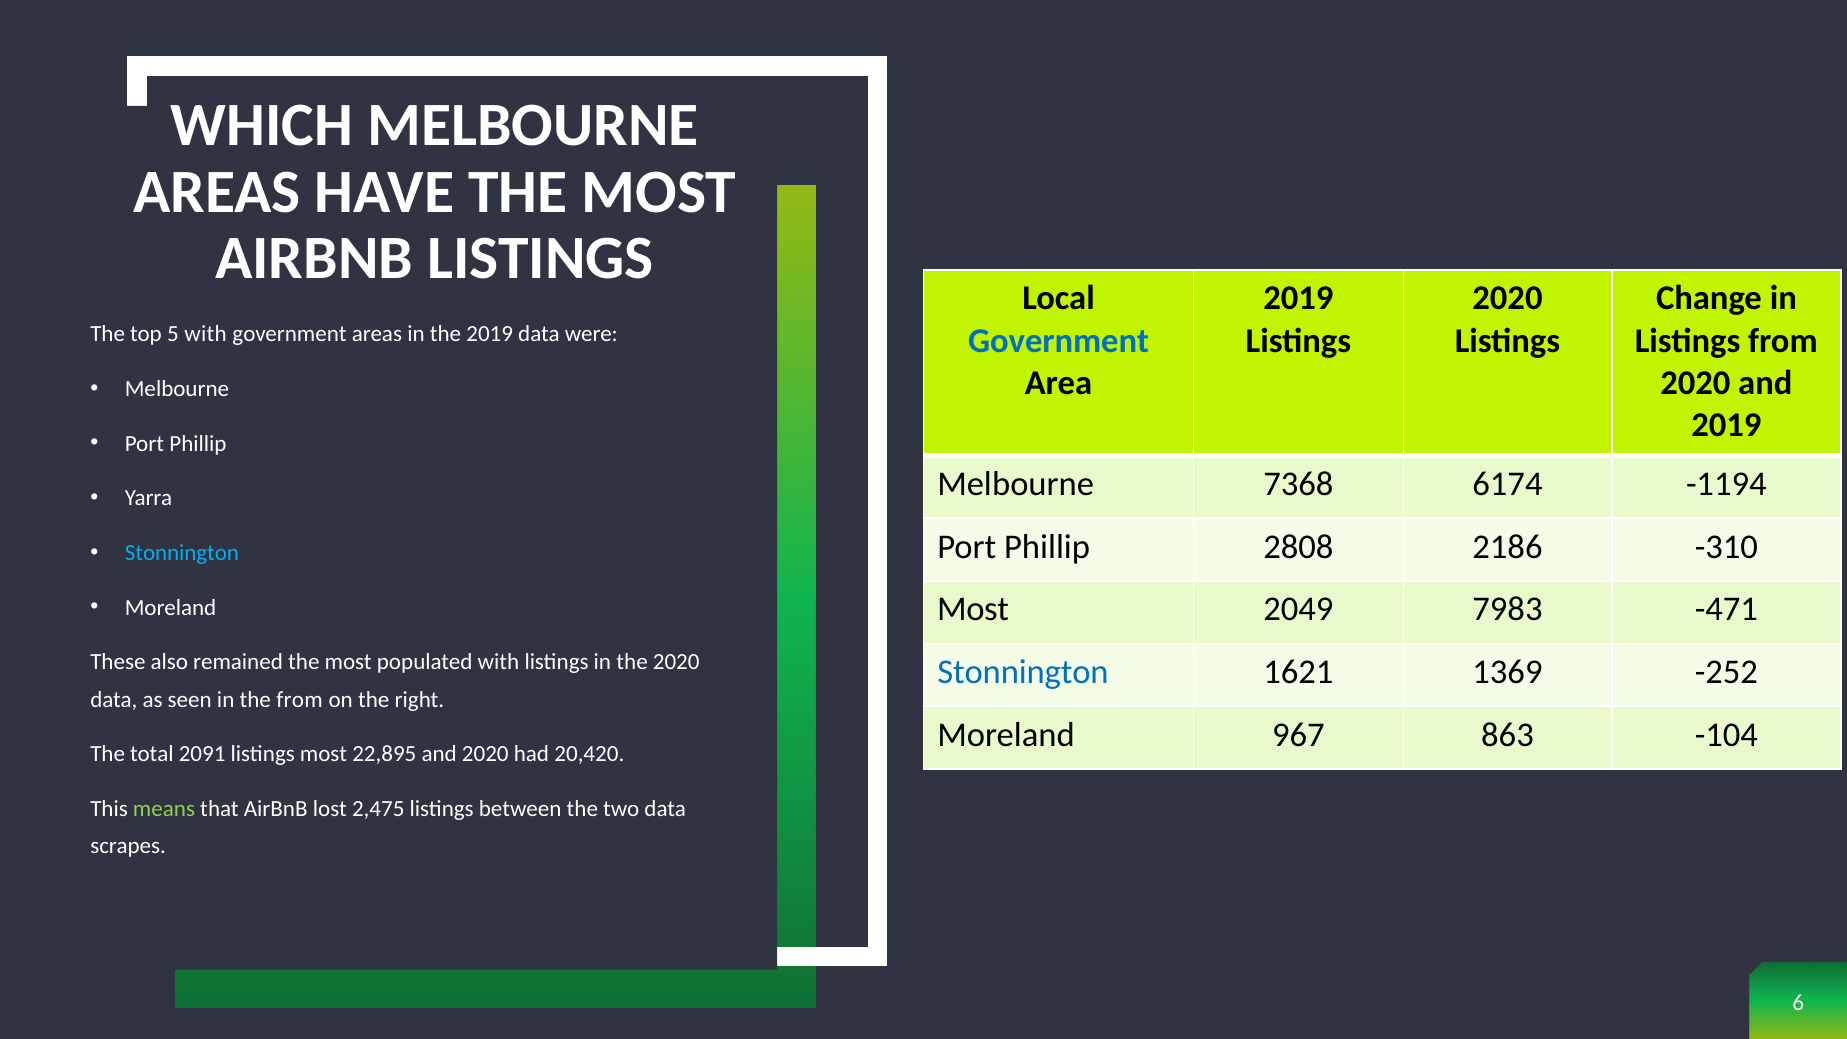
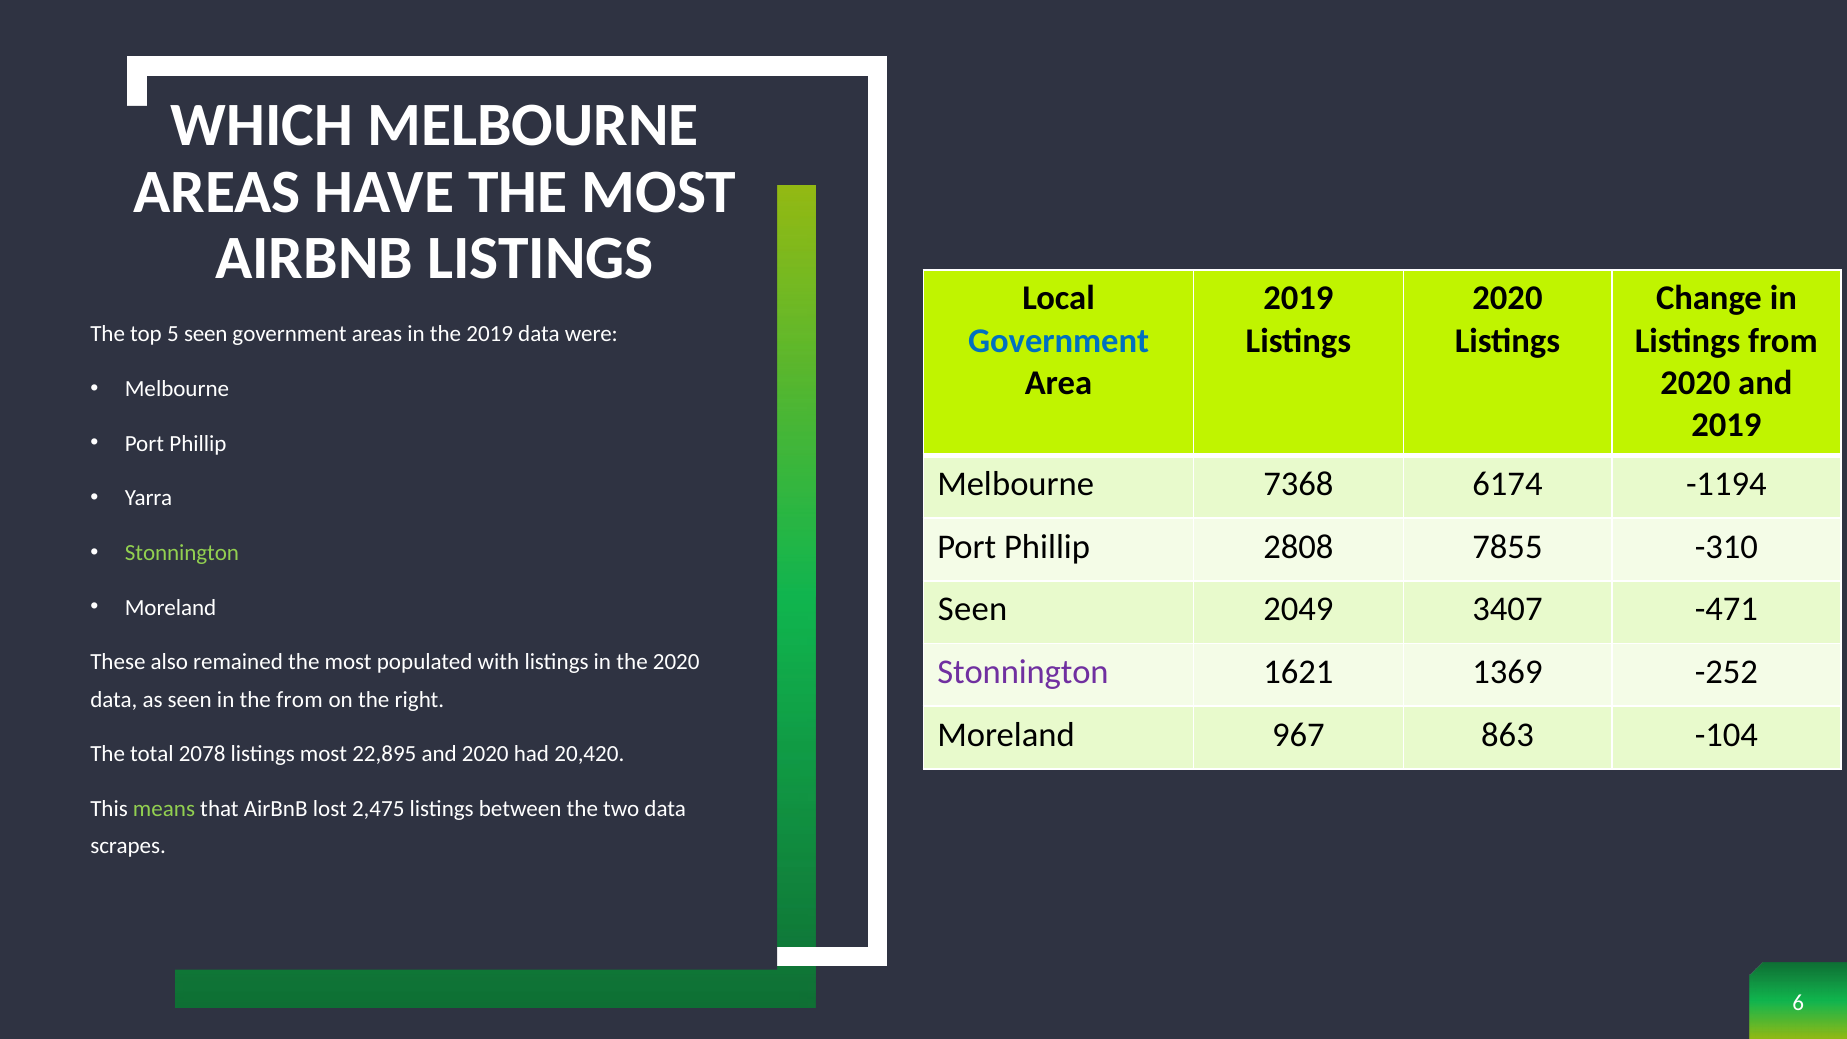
5 with: with -> seen (206, 334)
2186: 2186 -> 7855 (1507, 547)
Stonnington colour: light blue -> light green (182, 553)
Most: Most -> Seen (973, 609)
7983: 7983 -> 3407 (1507, 609)
Stonnington colour: blue -> purple (1023, 672)
2091: 2091 -> 2078 (202, 754)
